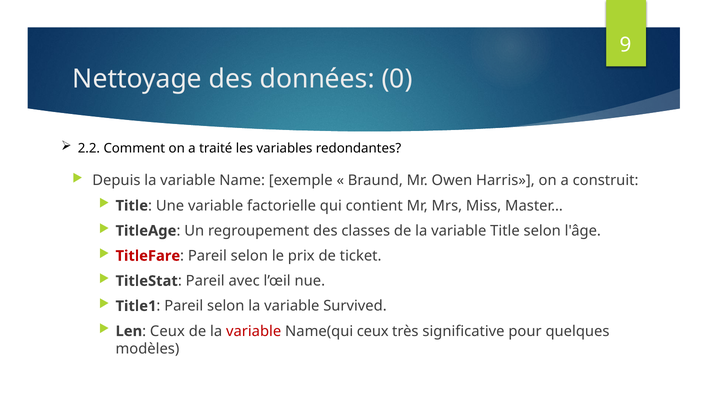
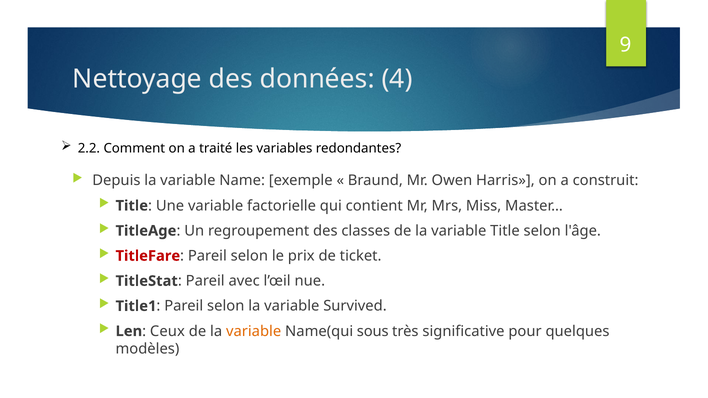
0: 0 -> 4 (397, 79)
variable colour: red -> orange (254, 331)
Name(qui ceux: ceux -> sous (373, 331)
